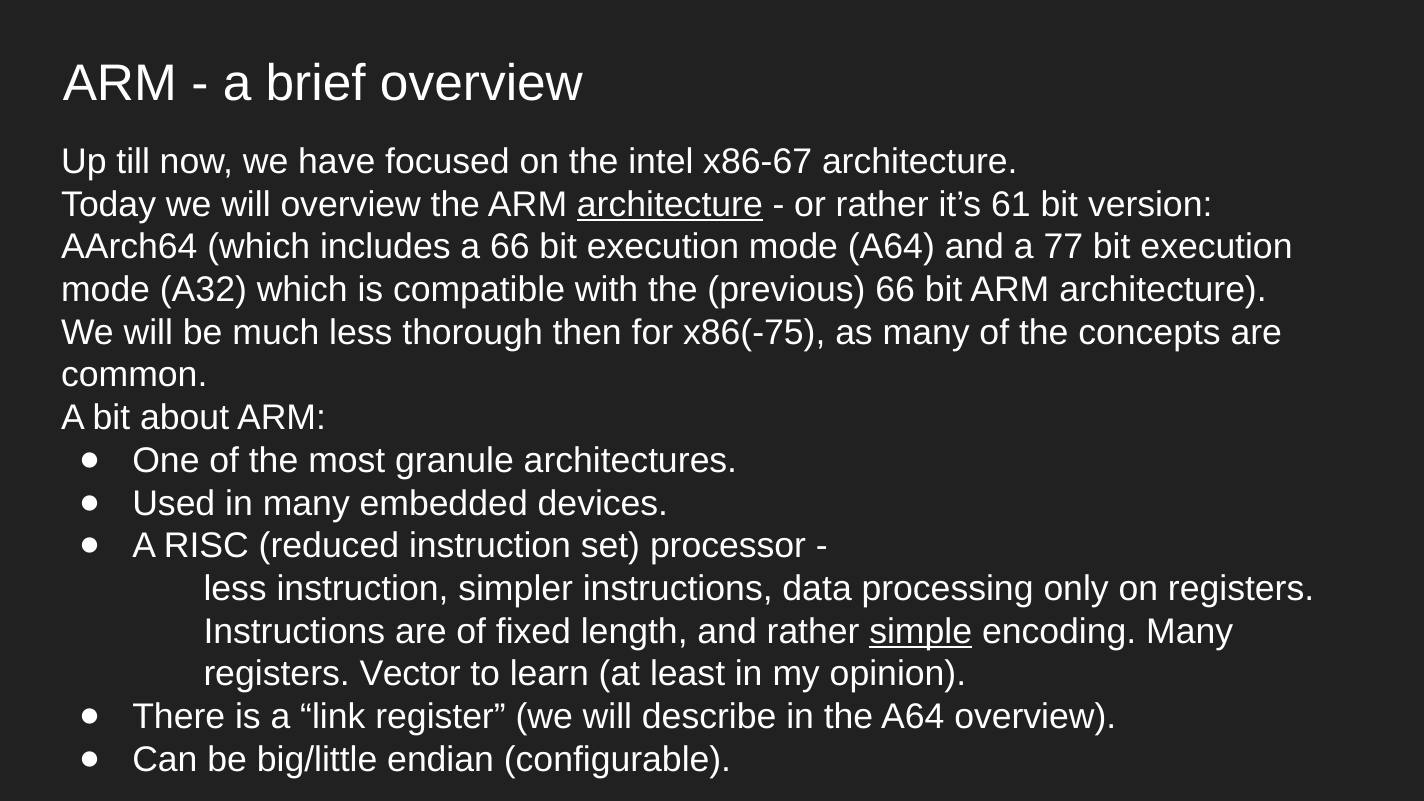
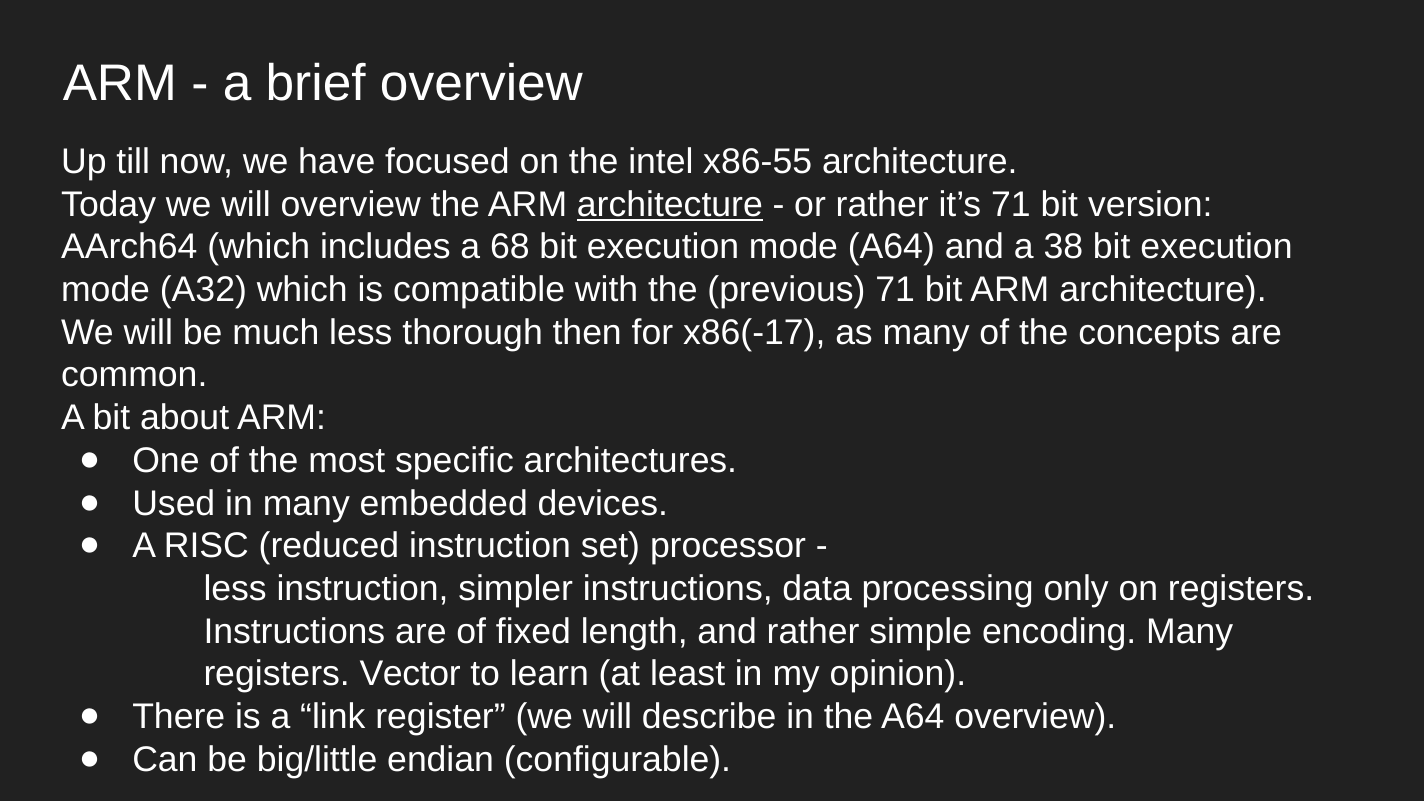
x86-67: x86-67 -> x86-55 (758, 162)
it’s 61: 61 -> 71 (1011, 204)
a 66: 66 -> 68 (510, 247)
77: 77 -> 38 (1063, 247)
previous 66: 66 -> 71 (895, 290)
x86(-75: x86(-75 -> x86(-17 (754, 332)
granule: granule -> specific (454, 461)
simple underline: present -> none (921, 632)
